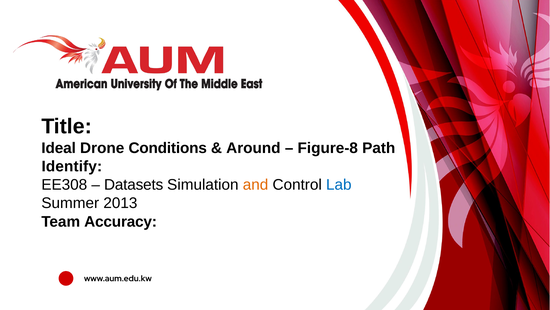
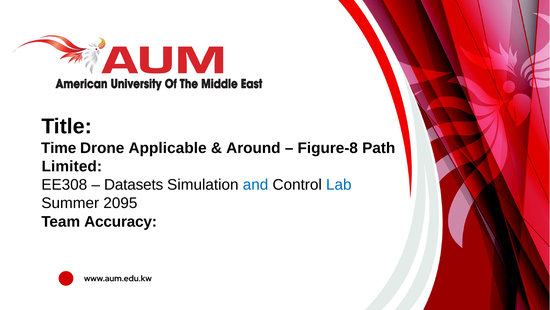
Ideal: Ideal -> Time (59, 148)
Conditions: Conditions -> Applicable (168, 148)
Identify: Identify -> Limited (72, 166)
and colour: orange -> blue (256, 185)
2013: 2013 -> 2095 (120, 203)
